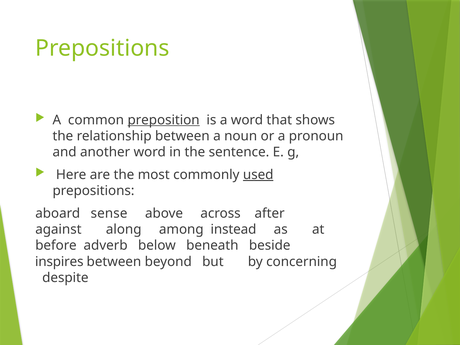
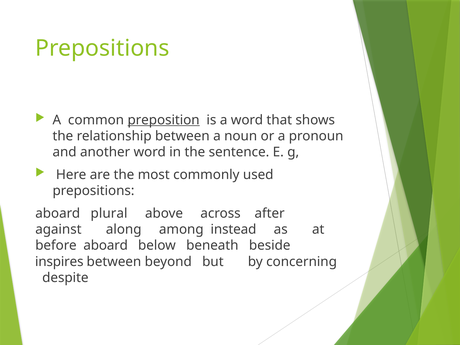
used underline: present -> none (258, 175)
sense: sense -> plural (109, 213)
before adverb: adverb -> aboard (106, 245)
